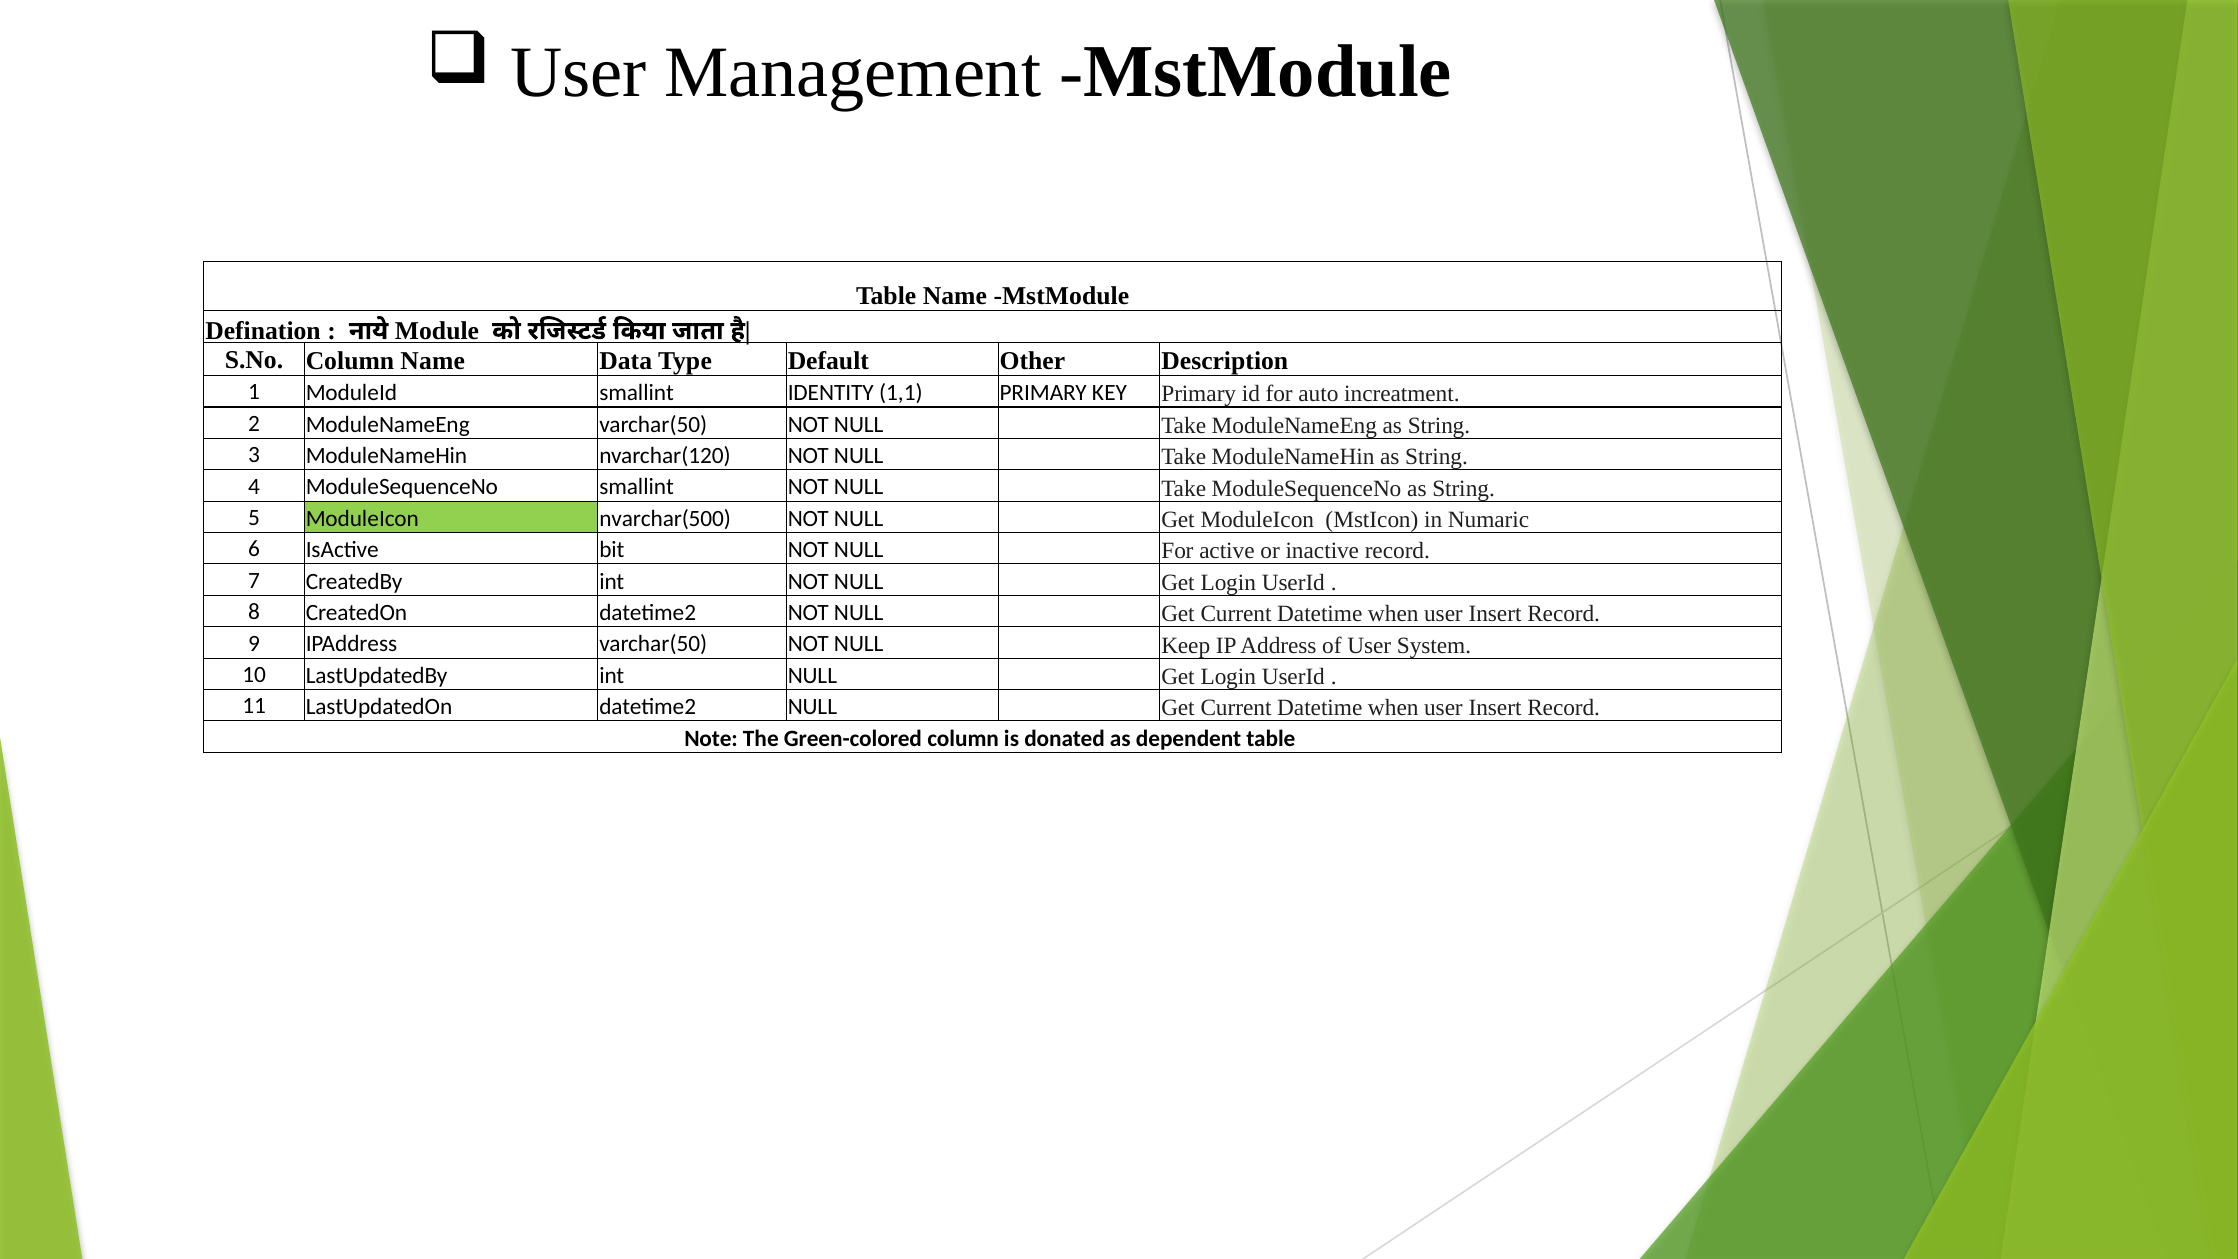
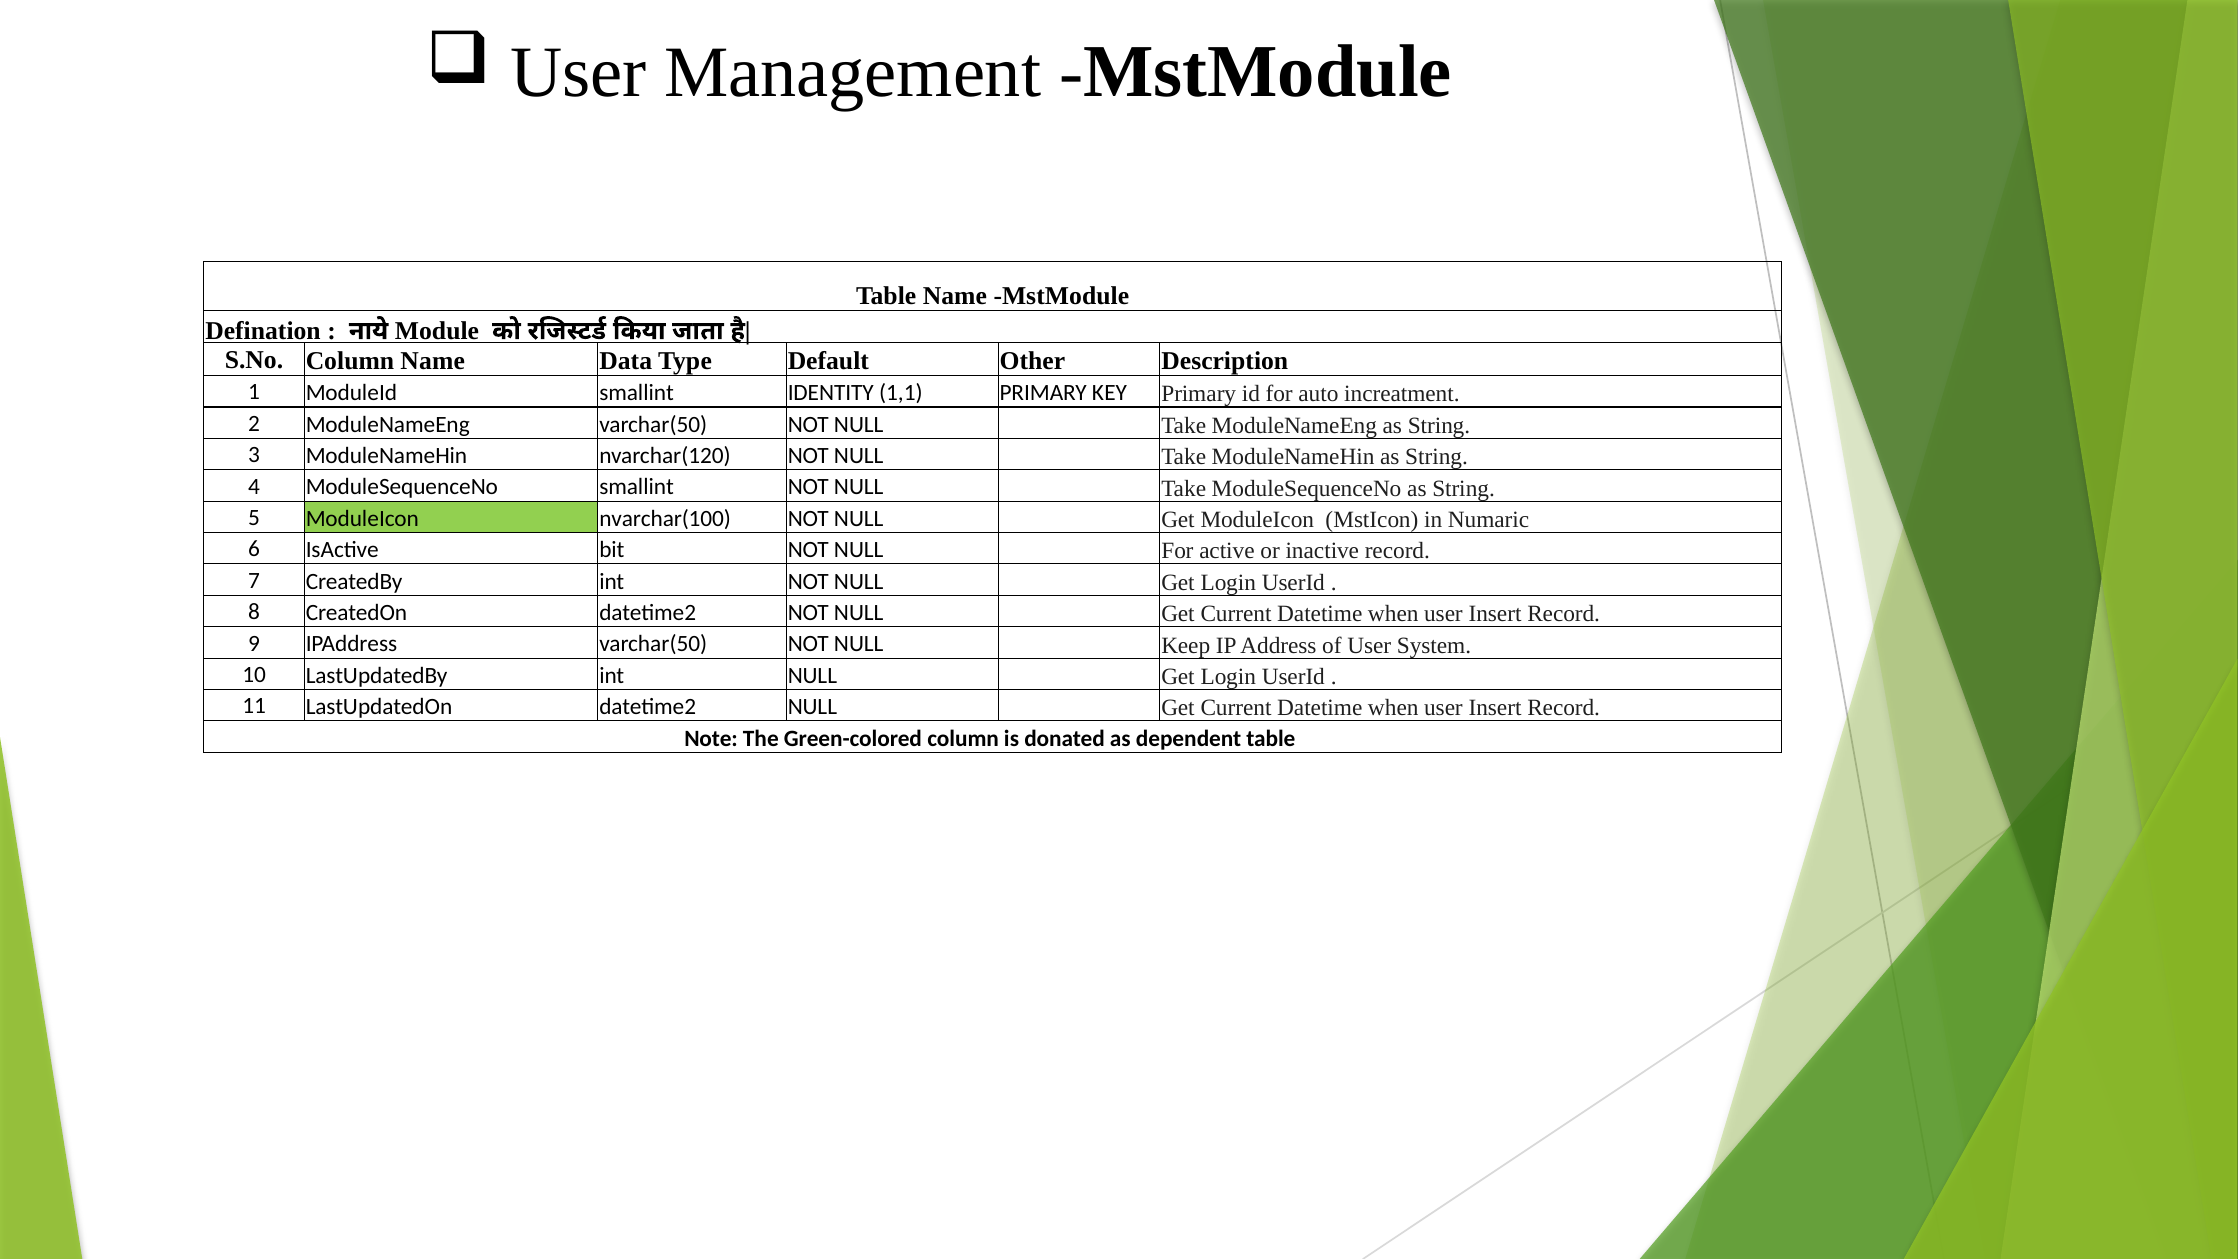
nvarchar(500: nvarchar(500 -> nvarchar(100 (665, 519)
